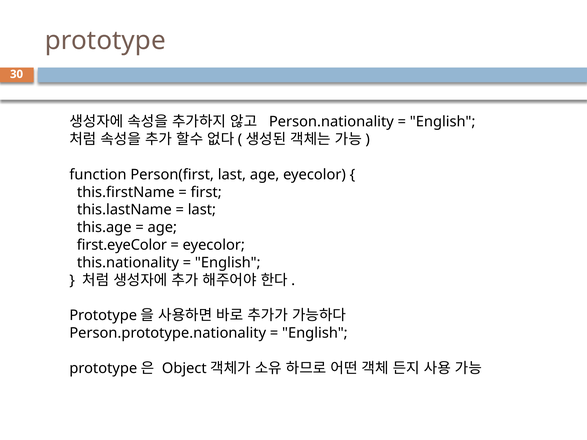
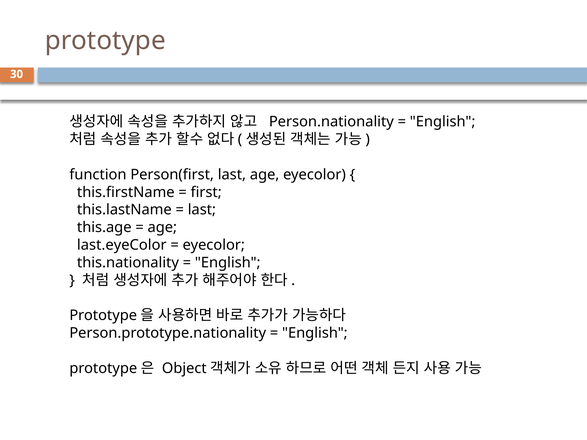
first.eyeColor: first.eyeColor -> last.eyeColor (122, 245)
